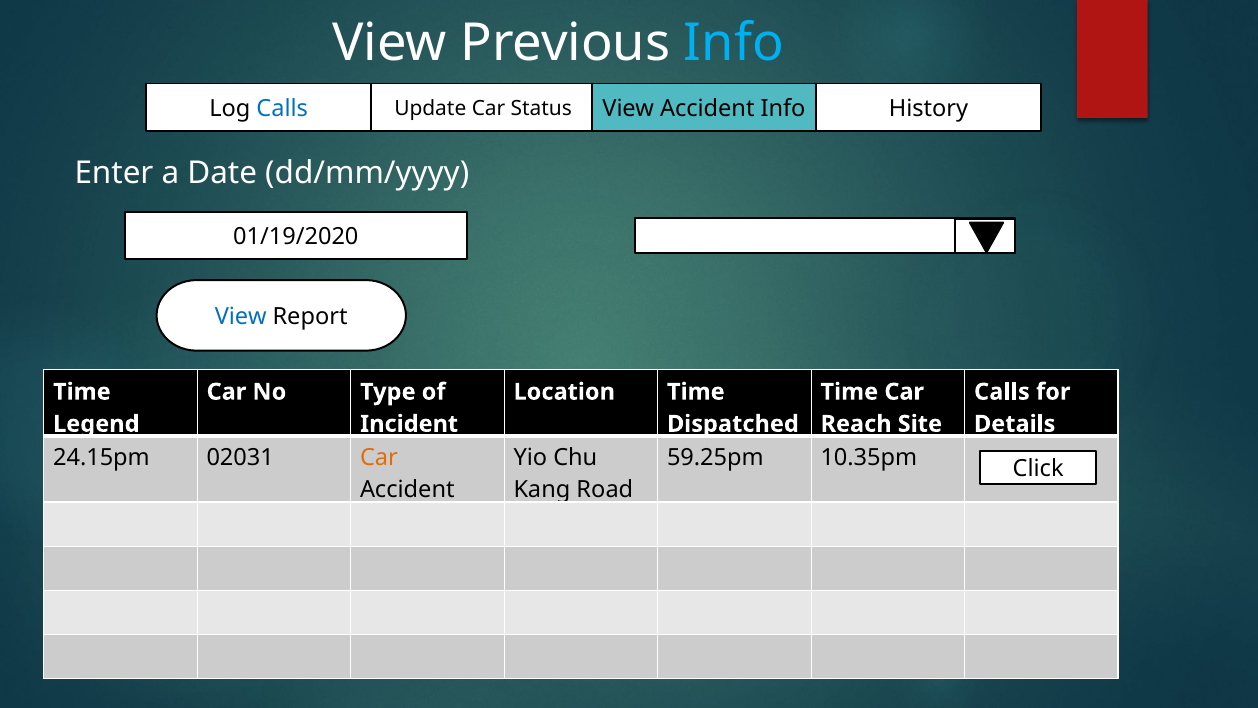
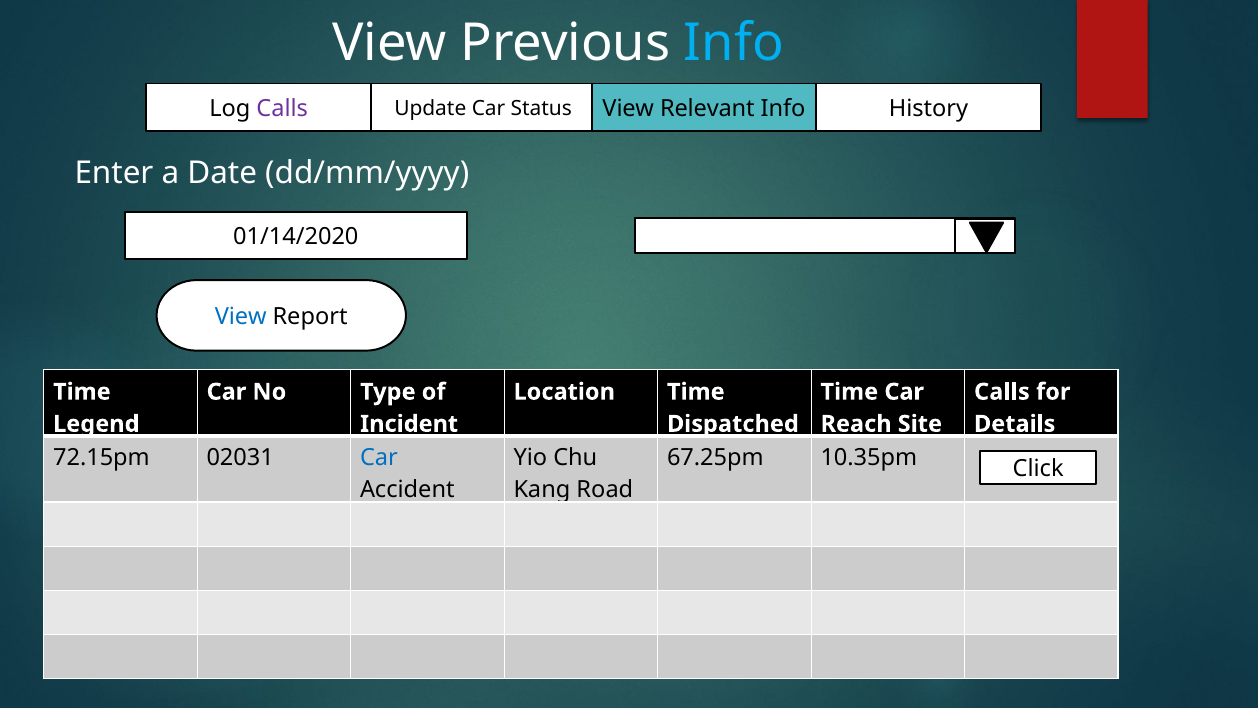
Calls colour: blue -> purple (282, 109)
View Accident: Accident -> Relevant (707, 109)
01/19/2020: 01/19/2020 -> 01/14/2020 (296, 237)
24.15pm: 24.15pm -> 72.15pm (101, 458)
Car colour: orange -> blue (379, 458)
59.25pm: 59.25pm -> 67.25pm (715, 458)
